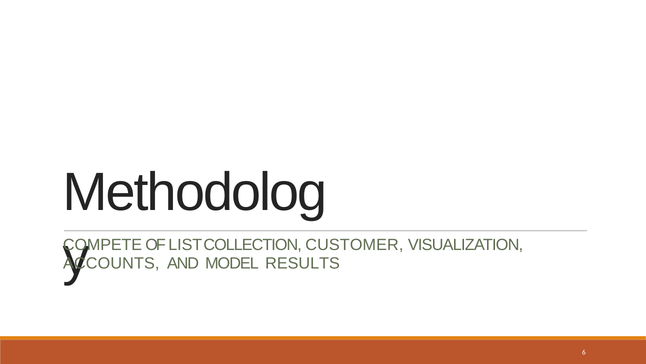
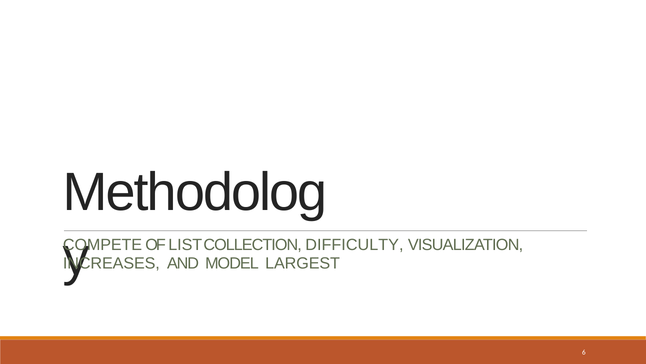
CUSTOMER: CUSTOMER -> DIFFICULTY (354, 245)
ACCOUNTS: ACCOUNTS -> INCREASES (111, 263)
RESULTS: RESULTS -> LARGEST (303, 263)
